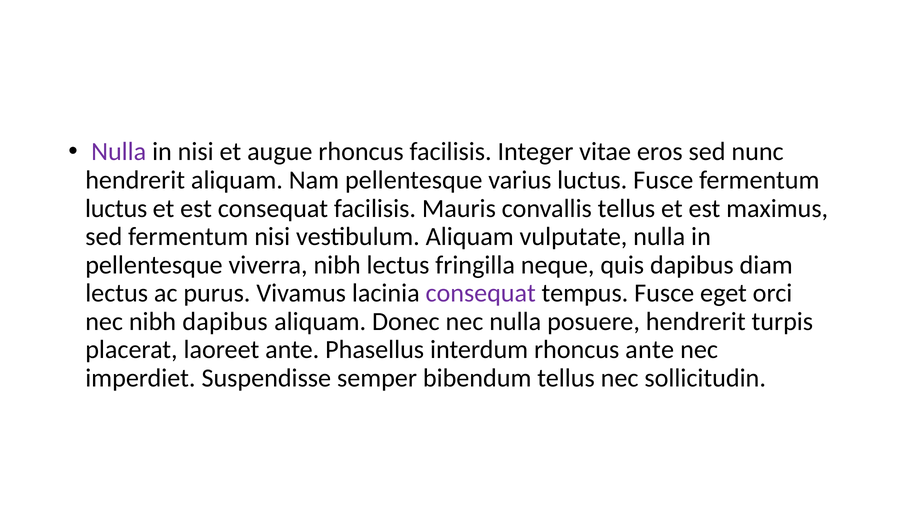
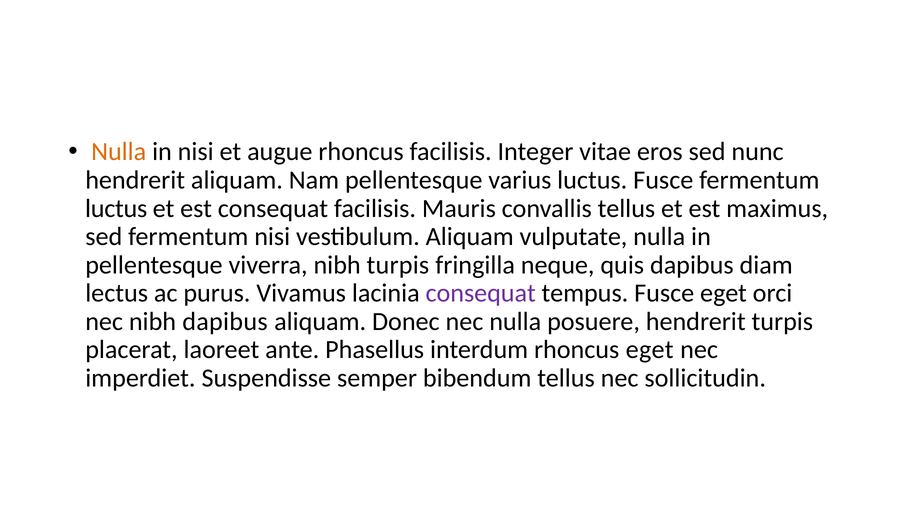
Nulla colour: purple -> orange (119, 152)
nibh lectus: lectus -> turpis (398, 265)
rhoncus ante: ante -> eget (650, 350)
